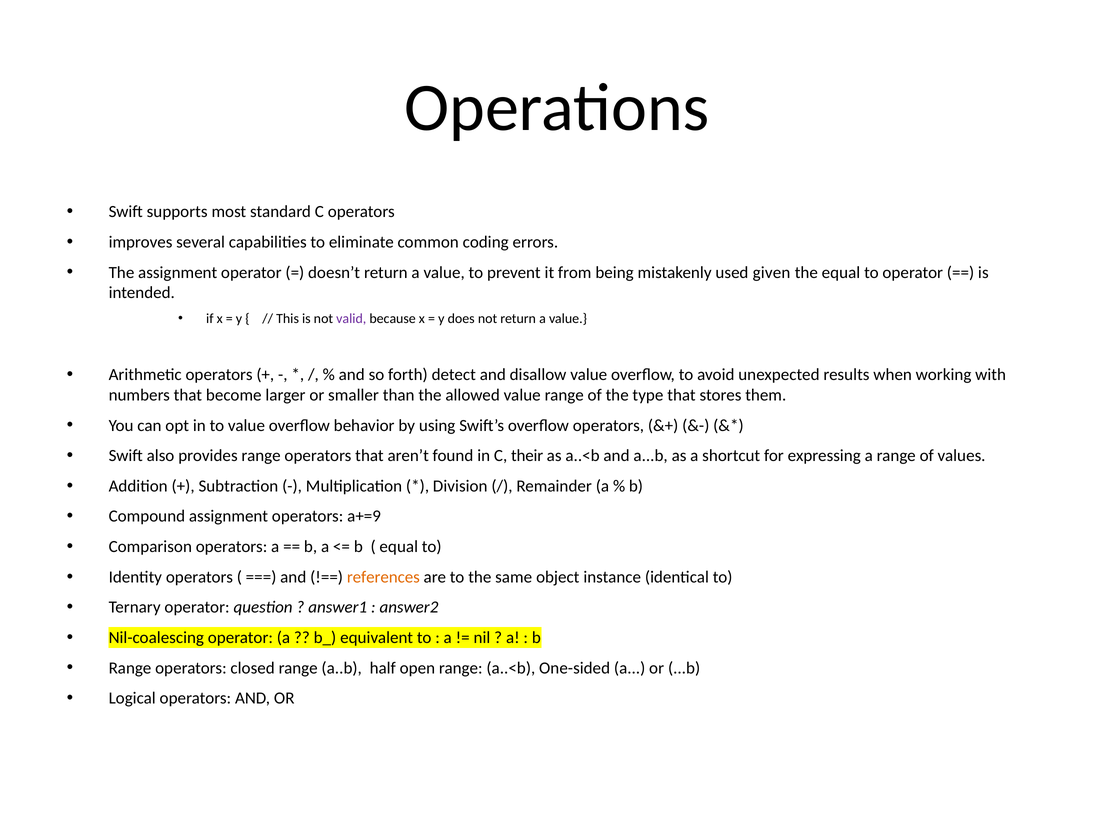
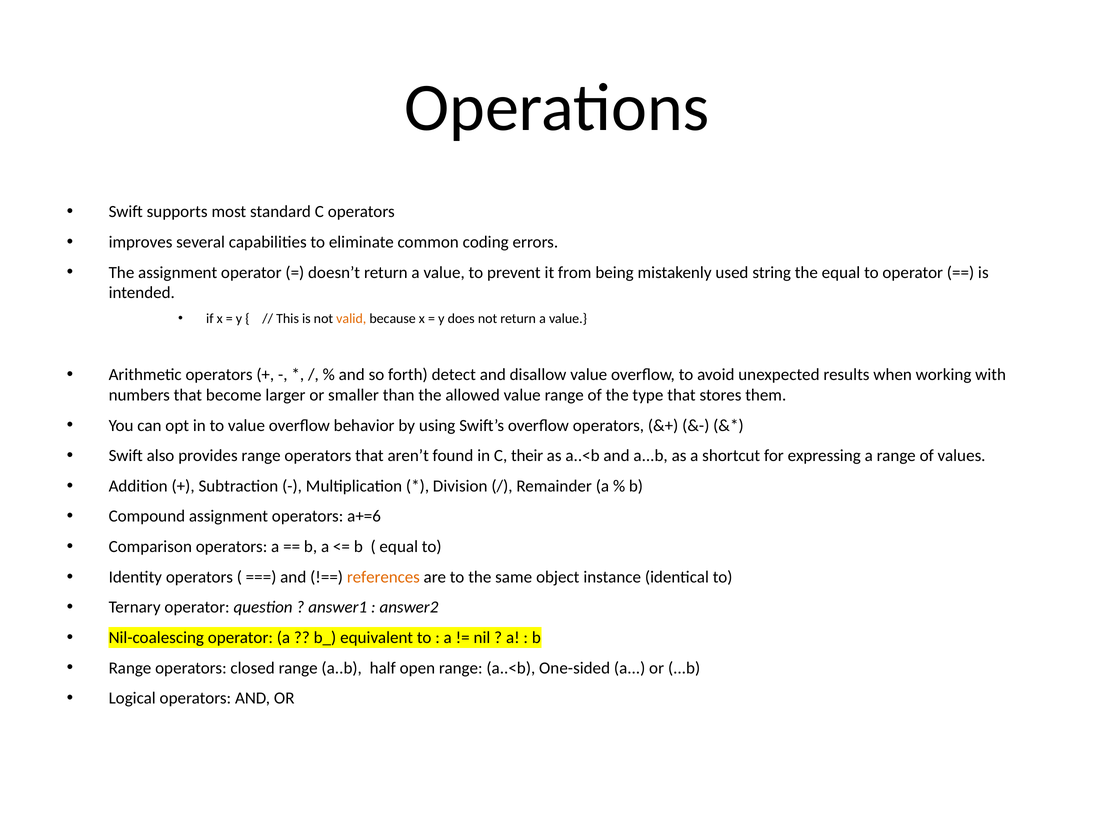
given: given -> string (772, 273)
valid colour: purple -> orange (351, 319)
a+=9: a+=9 -> a+=6 (364, 517)
